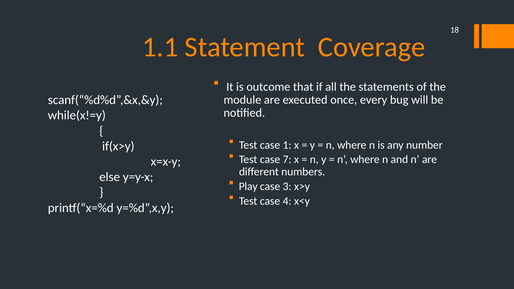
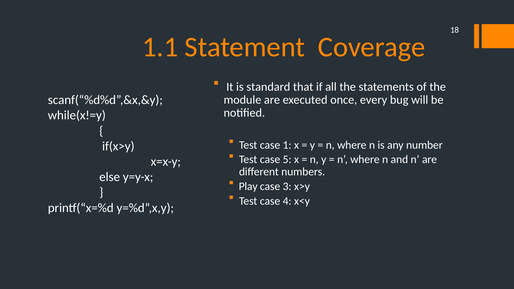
outcome: outcome -> standard (268, 87)
7: 7 -> 5 (287, 160)
